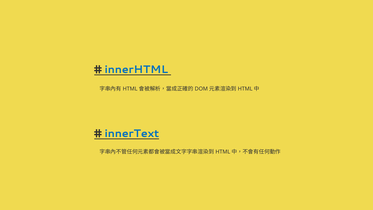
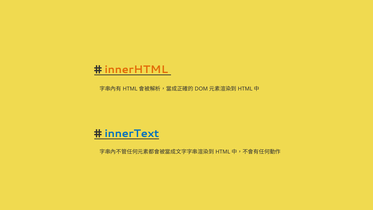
innerHTML colour: blue -> orange (136, 69)
